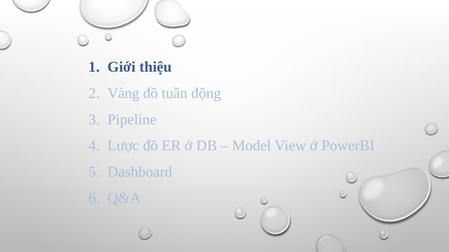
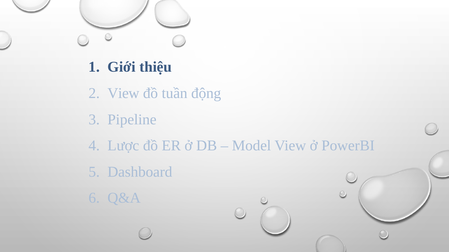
Vàng: Vàng -> View (123, 93)
